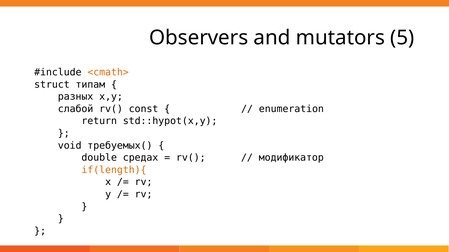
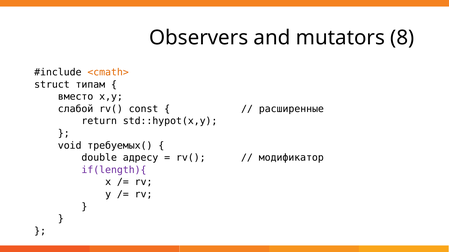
5: 5 -> 8 (402, 38)
разных: разных -> вместо (76, 97)
enumeration: enumeration -> расширенные (291, 109)
средах: средах -> адресу (141, 158)
if(length){ colour: orange -> purple (114, 170)
